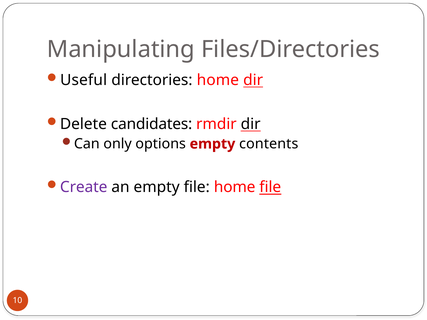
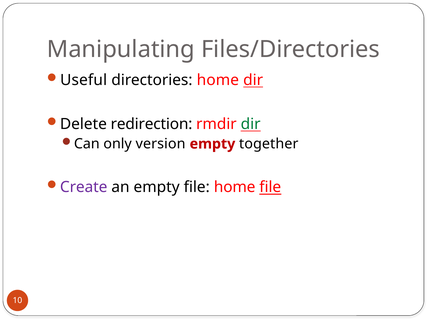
candidates: candidates -> redirection (152, 124)
dir colour: black -> green (251, 124)
options: options -> version (161, 144)
contents: contents -> together (269, 144)
